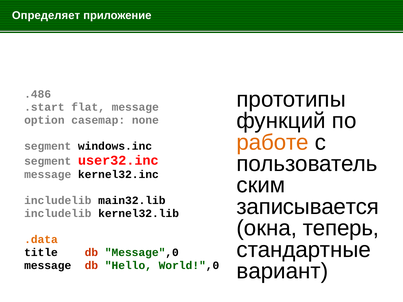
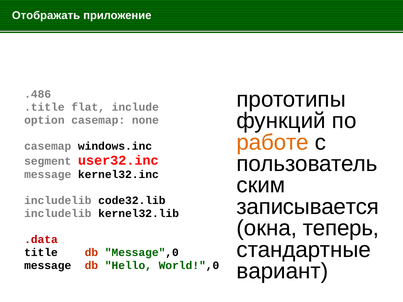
Определяет: Определяет -> Отображать (46, 15)
.start: .start -> .title (44, 107)
flat message: message -> include (135, 107)
segment: segment -> casemap (48, 146)
main32.lib: main32.lib -> code32.lib (132, 201)
.data colour: orange -> red (41, 240)
